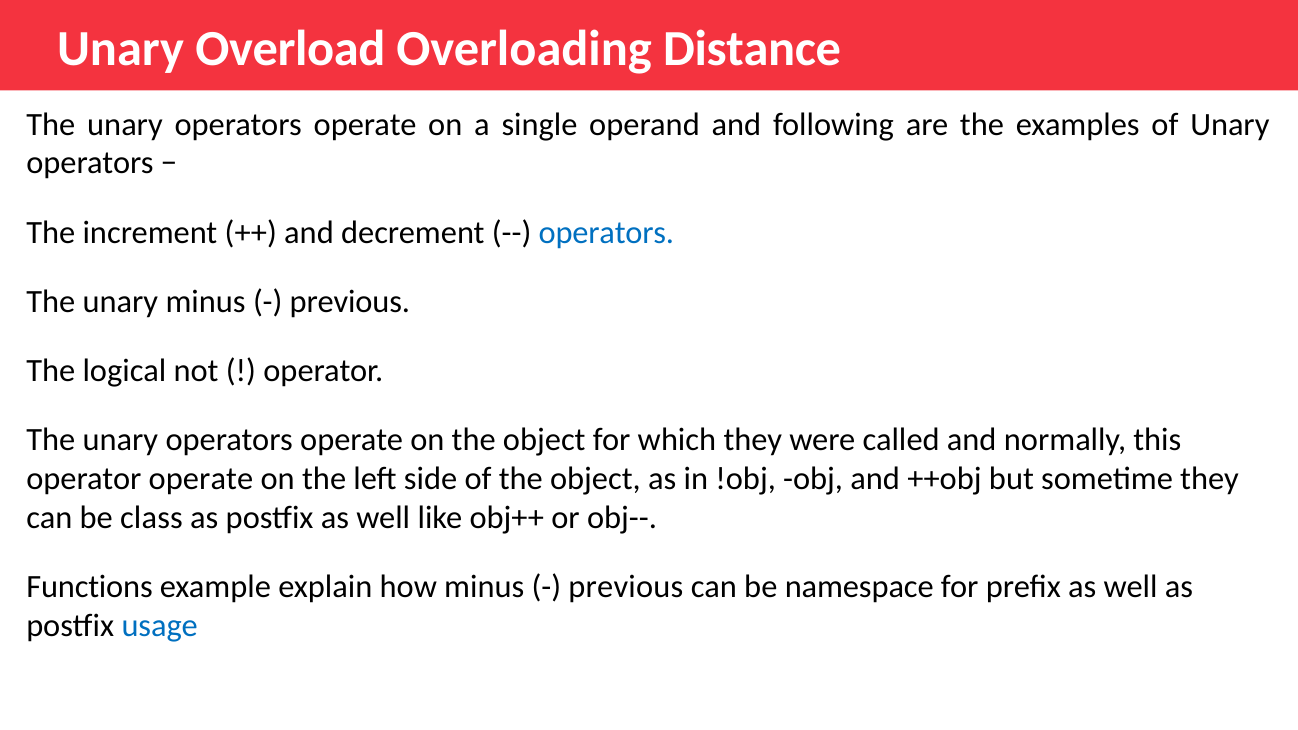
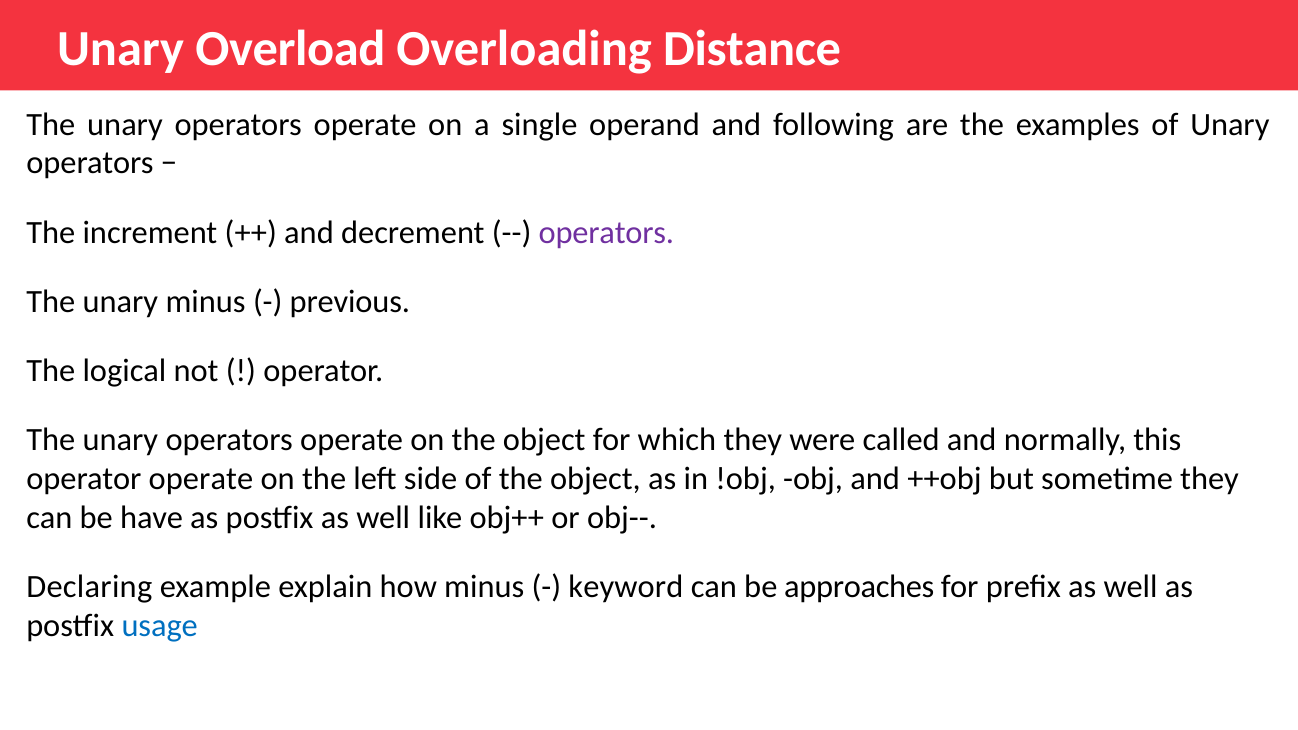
operators colour: blue -> purple (606, 233)
class: class -> have (152, 518)
Functions: Functions -> Declaring (89, 587)
previous: previous -> keyword (626, 587)
namespace: namespace -> approaches (859, 587)
